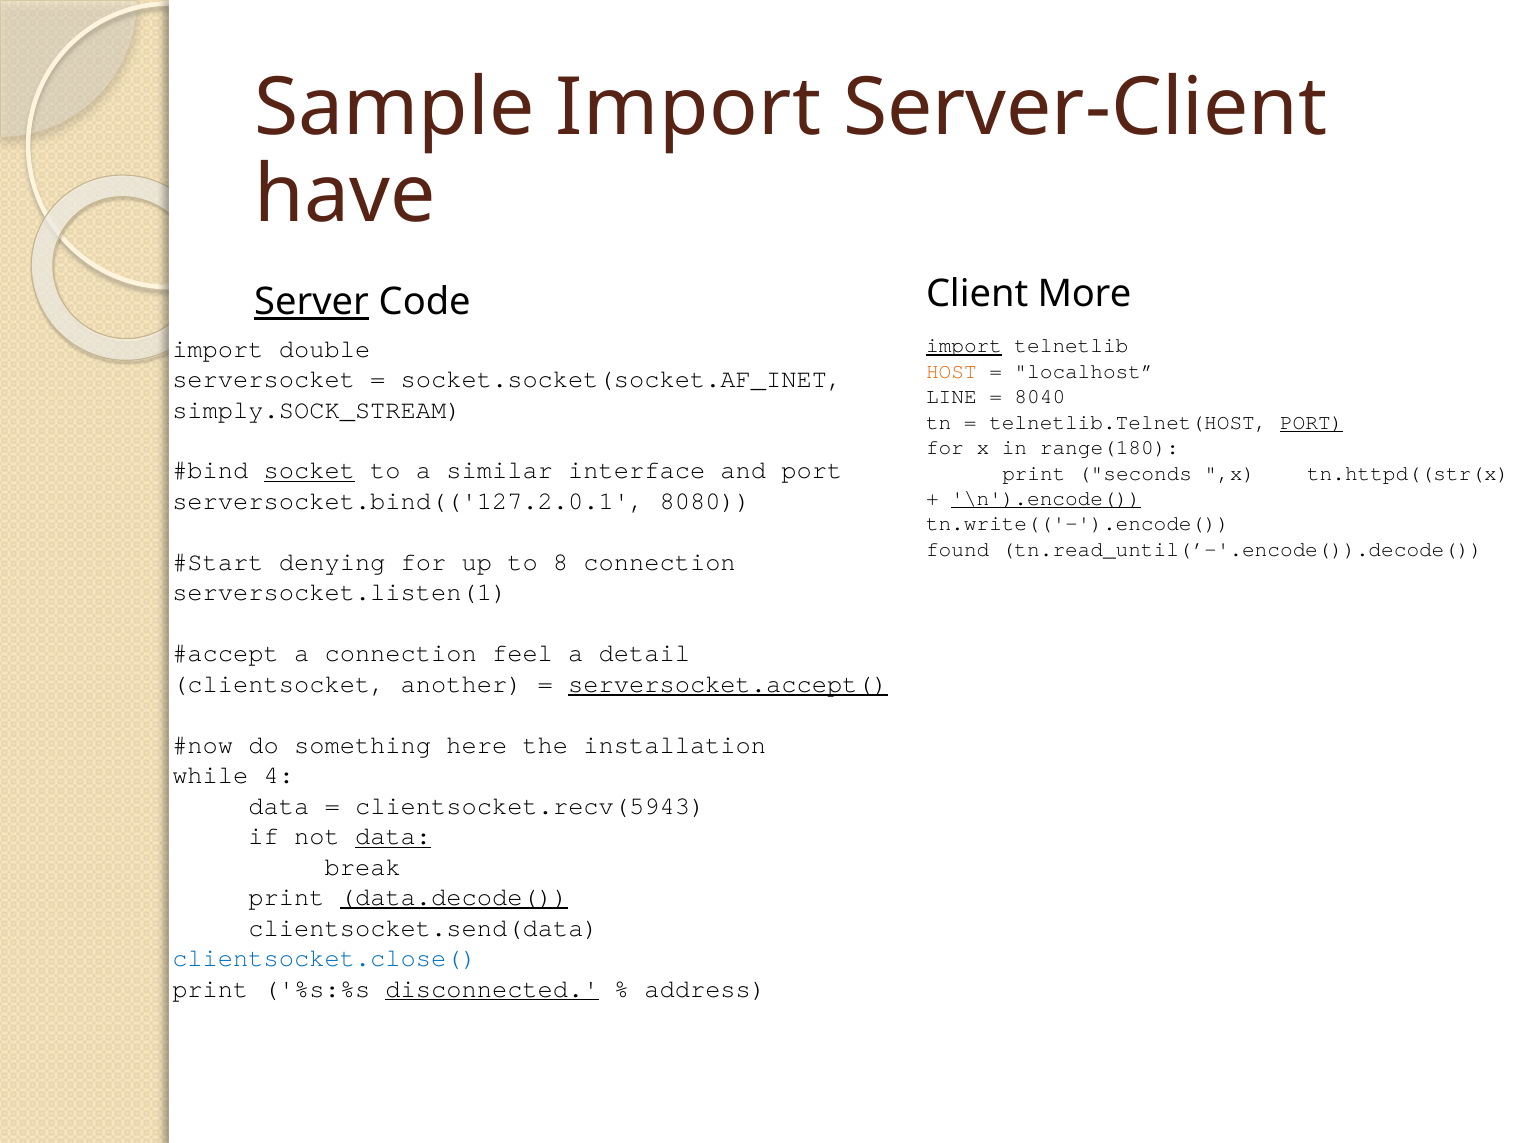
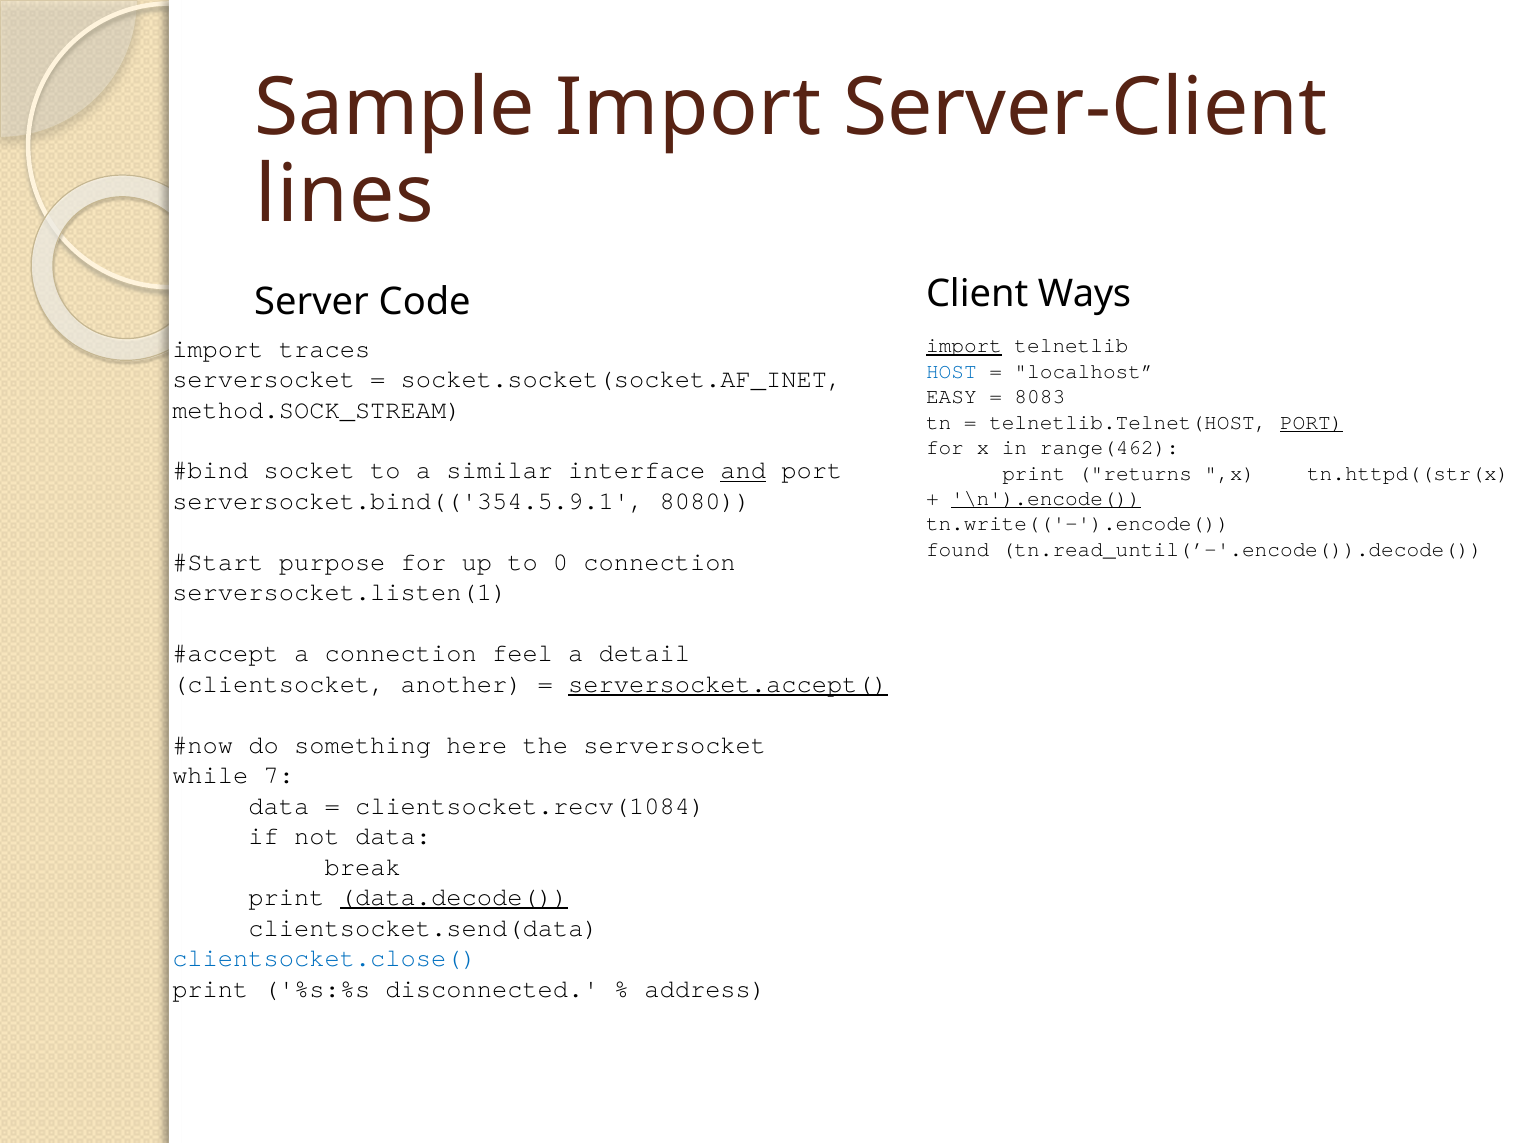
have: have -> lines (345, 195)
Server underline: present -> none (312, 302)
More: More -> Ways (1085, 294)
double: double -> traces (325, 349)
HOST colour: orange -> blue (951, 371)
LINE: LINE -> EASY (951, 397)
8040: 8040 -> 8083 (1040, 397)
simply.SOCK_STREAM: simply.SOCK_STREAM -> method.SOCK_STREAM (317, 410)
range(180: range(180 -> range(462 (1110, 448)
socket underline: present -> none (309, 471)
and underline: none -> present (743, 471)
seconds: seconds -> returns (1135, 473)
serversocket.bind(('127.2.0.1: serversocket.bind(('127.2.0.1 -> serversocket.bind(('354.5.9.1 (408, 501)
denying: denying -> purpose (332, 562)
8: 8 -> 0 (561, 562)
the installation: installation -> serversocket (675, 745)
4: 4 -> 7 (279, 775)
clientsocket.recv(5943: clientsocket.recv(5943 -> clientsocket.recv(1084 (530, 806)
data underline: present -> none (393, 836)
disconnected underline: present -> none (492, 989)
